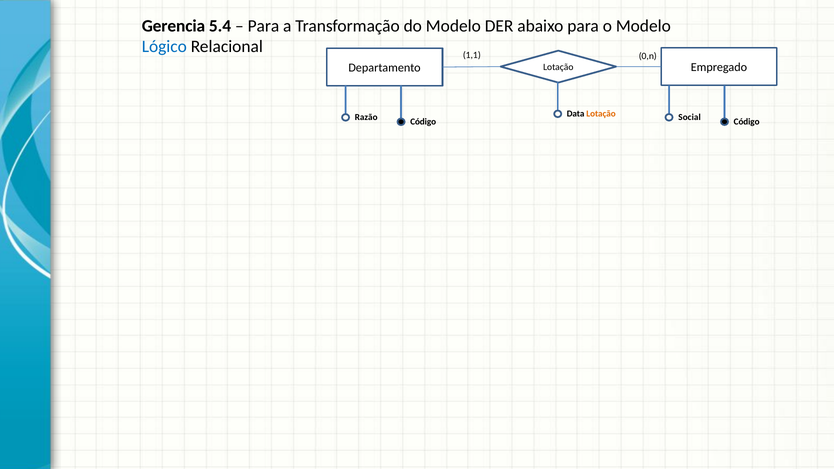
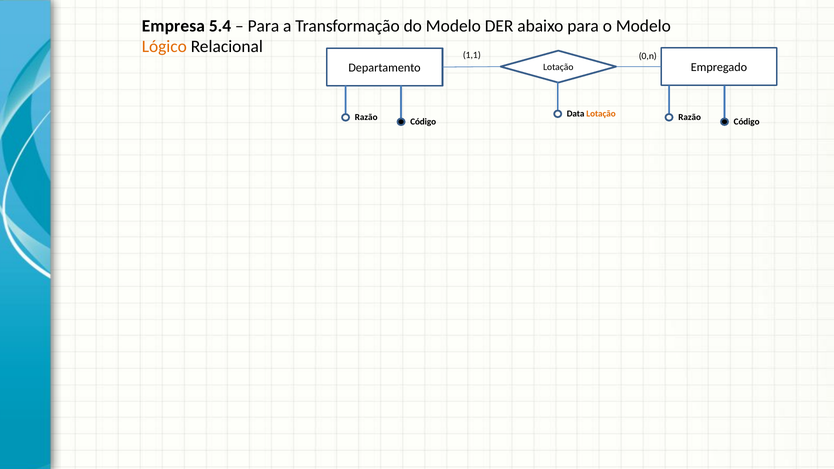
Gerencia: Gerencia -> Empresa (173, 26)
Lógico colour: blue -> orange (164, 47)
Social: Social -> Razão (690, 117)
